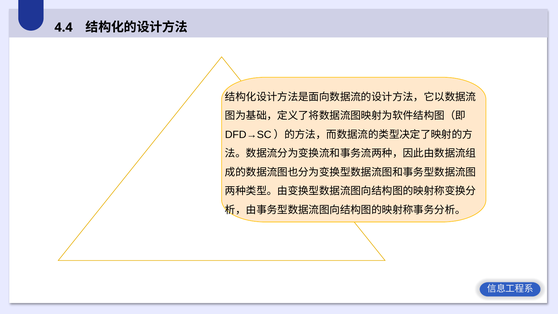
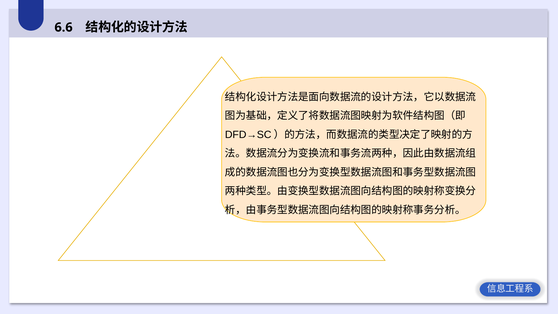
4.4: 4.4 -> 6.6 (64, 27)
